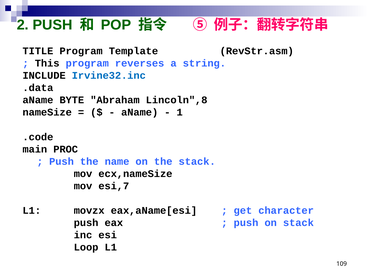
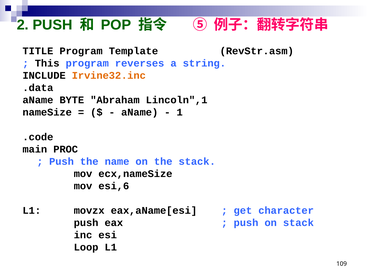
Irvine32.inc colour: blue -> orange (109, 76)
Lincoln",8: Lincoln",8 -> Lincoln",1 (177, 100)
esi,7: esi,7 -> esi,6 (114, 186)
